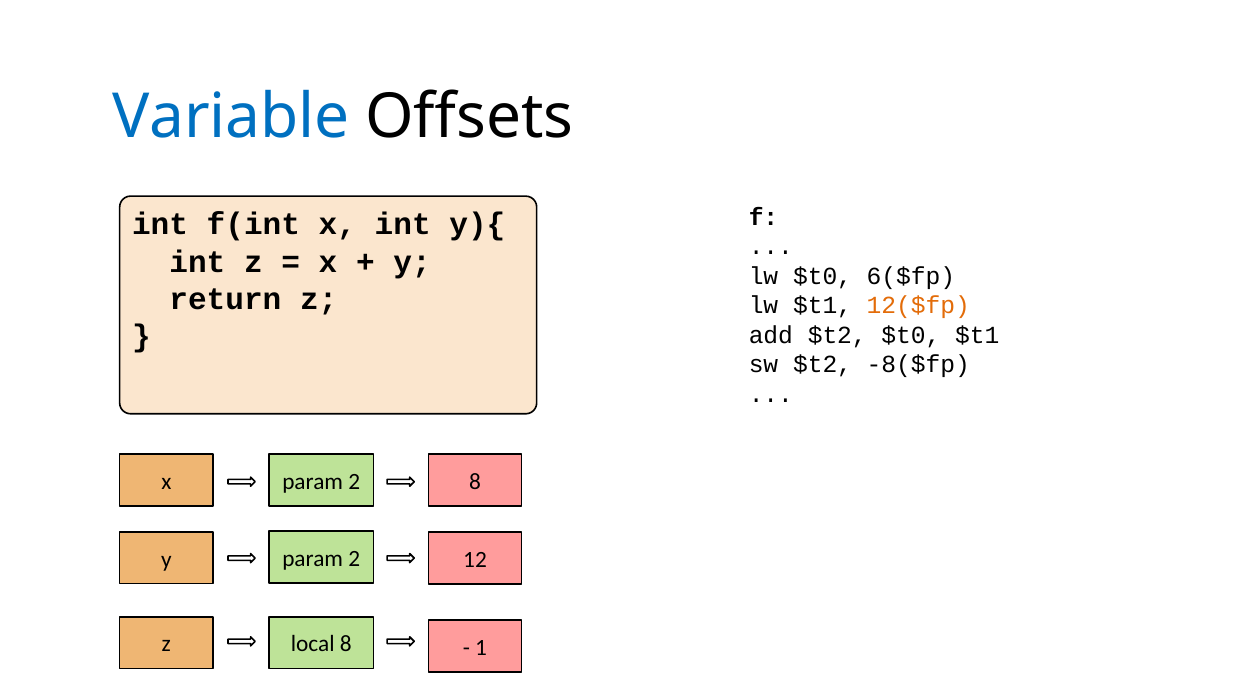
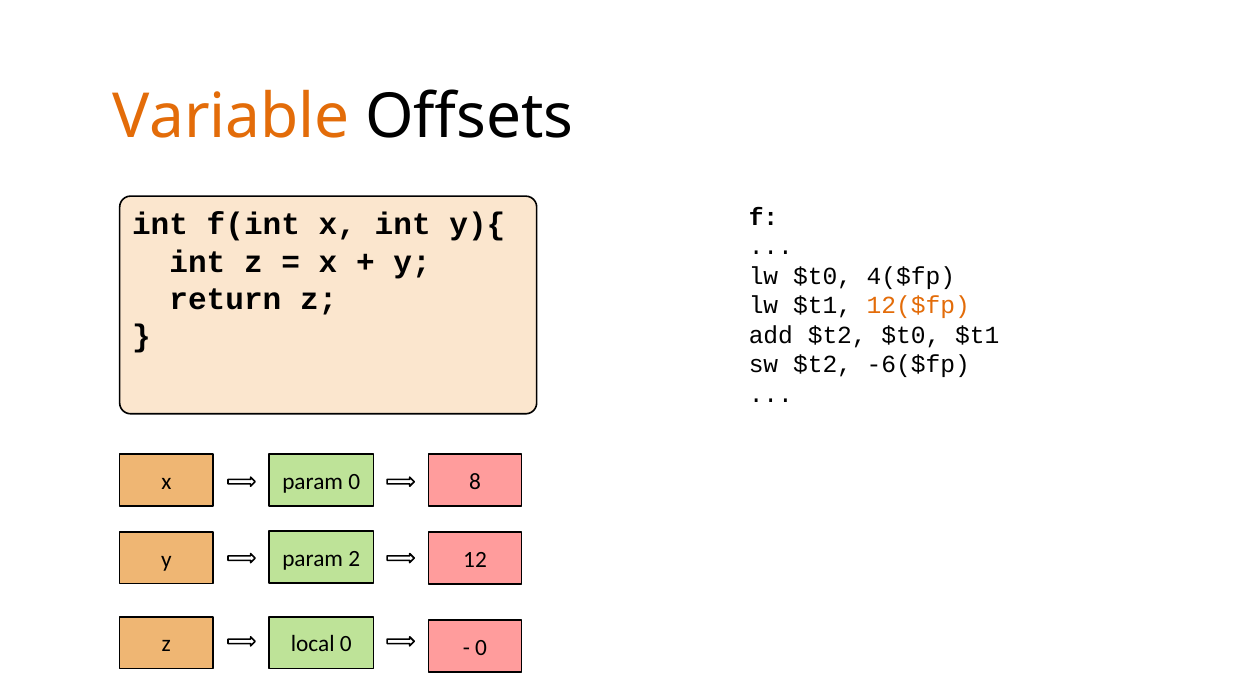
Variable colour: blue -> orange (231, 118)
6($fp: 6($fp -> 4($fp (911, 276)
-8($fp: -8($fp -> -6($fp (918, 365)
2: 2 -> 0 (354, 482)
local 8: 8 -> 0 (346, 645)
1: 1 -> 0 (481, 648)
